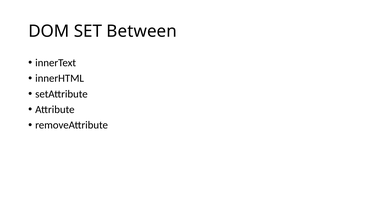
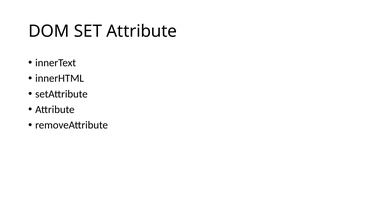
SET Between: Between -> Attribute (142, 31)
